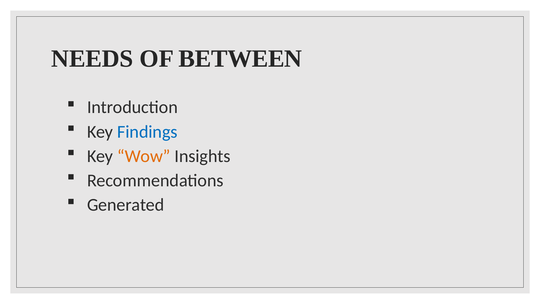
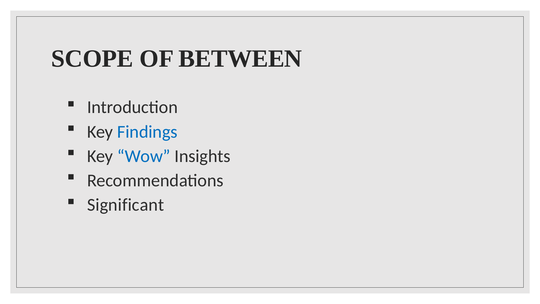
NEEDS: NEEDS -> SCOPE (92, 59)
Wow colour: orange -> blue (144, 156)
Generated: Generated -> Significant (126, 205)
